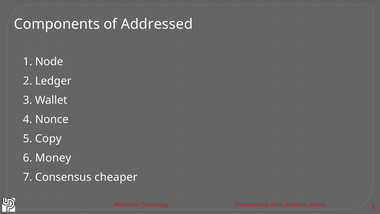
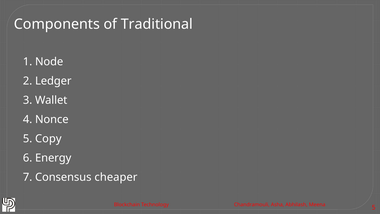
Addressed: Addressed -> Traditional (157, 24)
Money: Money -> Energy (53, 158)
